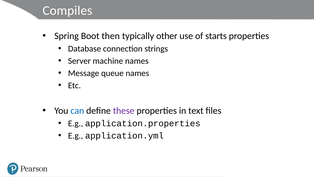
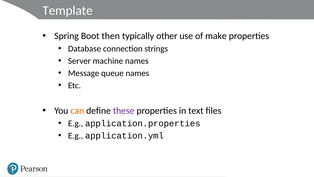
Compiles: Compiles -> Template (68, 10)
starts: starts -> make (216, 36)
can colour: blue -> orange (77, 110)
